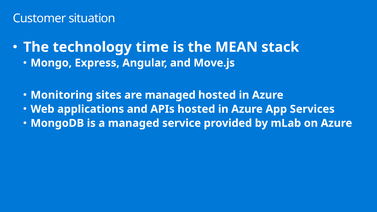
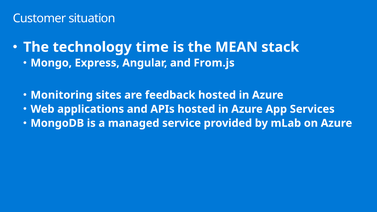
Move.js: Move.js -> From.js (214, 63)
are managed: managed -> feedback (170, 95)
